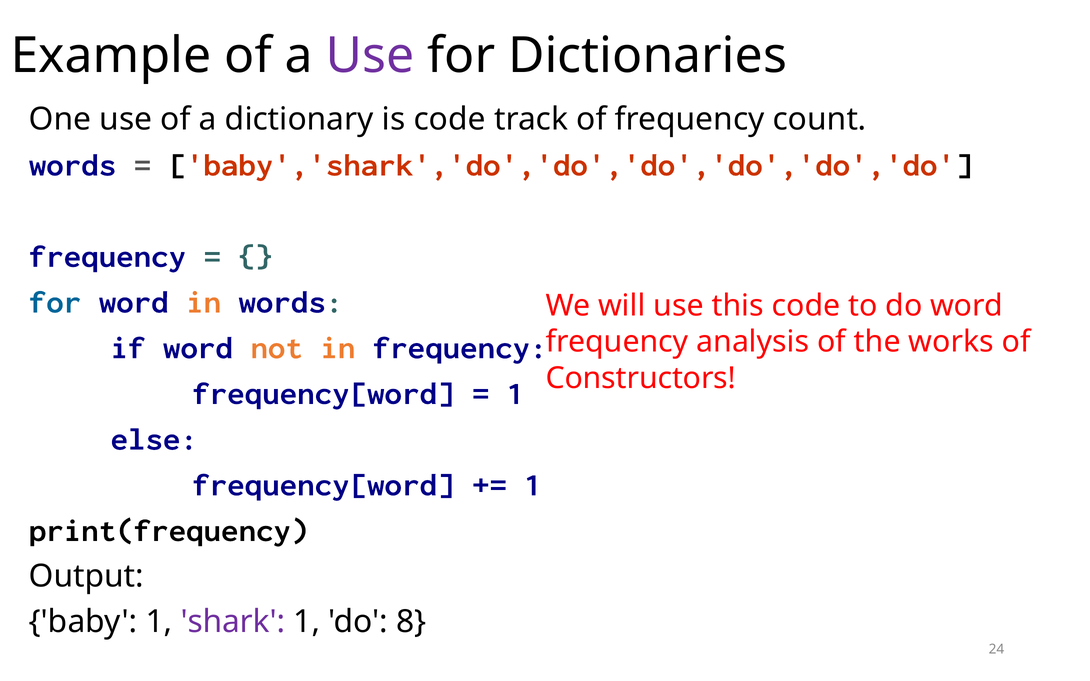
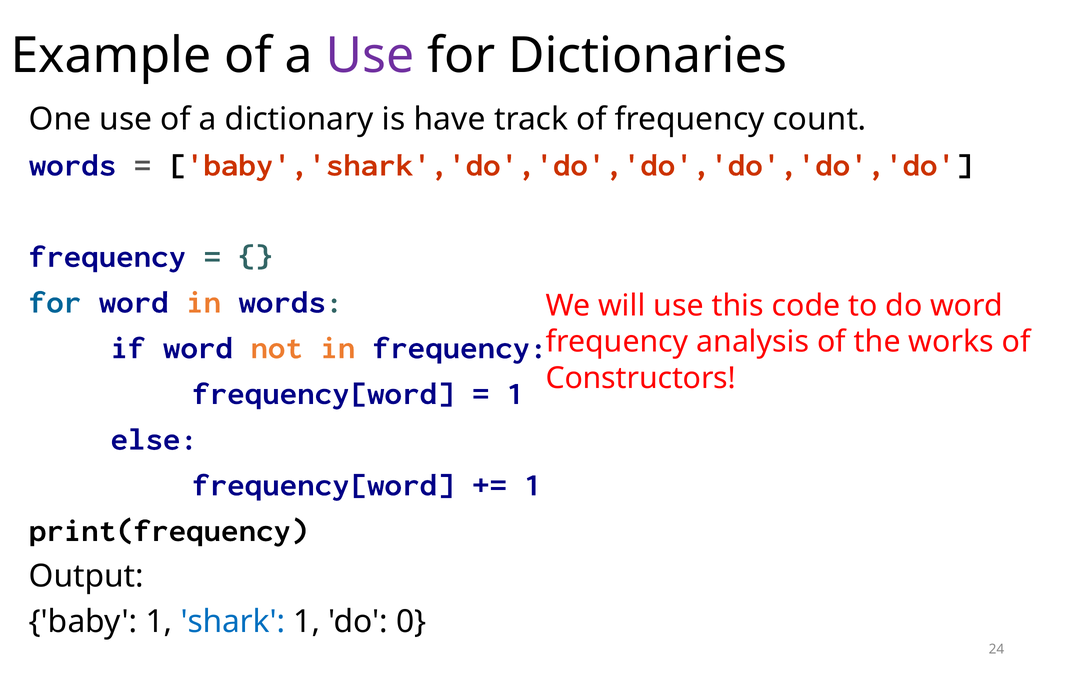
is code: code -> have (450, 119)
shark colour: purple -> blue (233, 622)
8: 8 -> 0 (411, 622)
